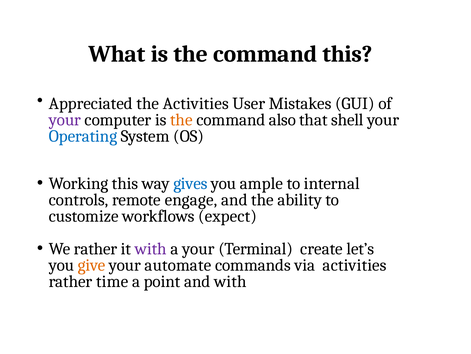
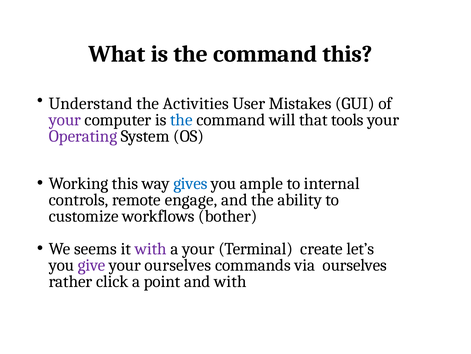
Appreciated: Appreciated -> Understand (91, 103)
the colour: orange -> blue (181, 120)
also: also -> will (282, 120)
shell: shell -> tools (347, 120)
Operating colour: blue -> purple (83, 136)
expect: expect -> bother (228, 216)
We rather: rather -> seems (95, 248)
give colour: orange -> purple (92, 265)
your automate: automate -> ourselves (178, 265)
via activities: activities -> ourselves (355, 265)
time: time -> click (112, 281)
